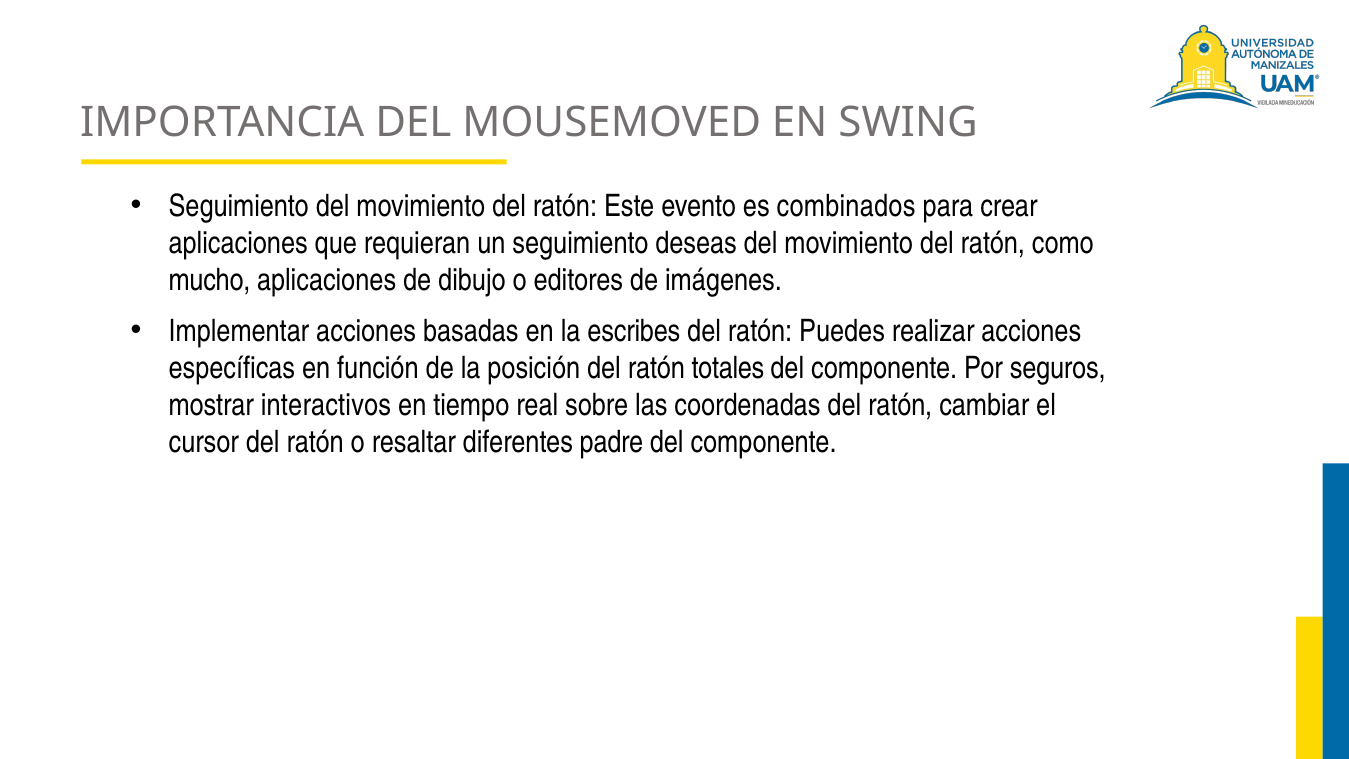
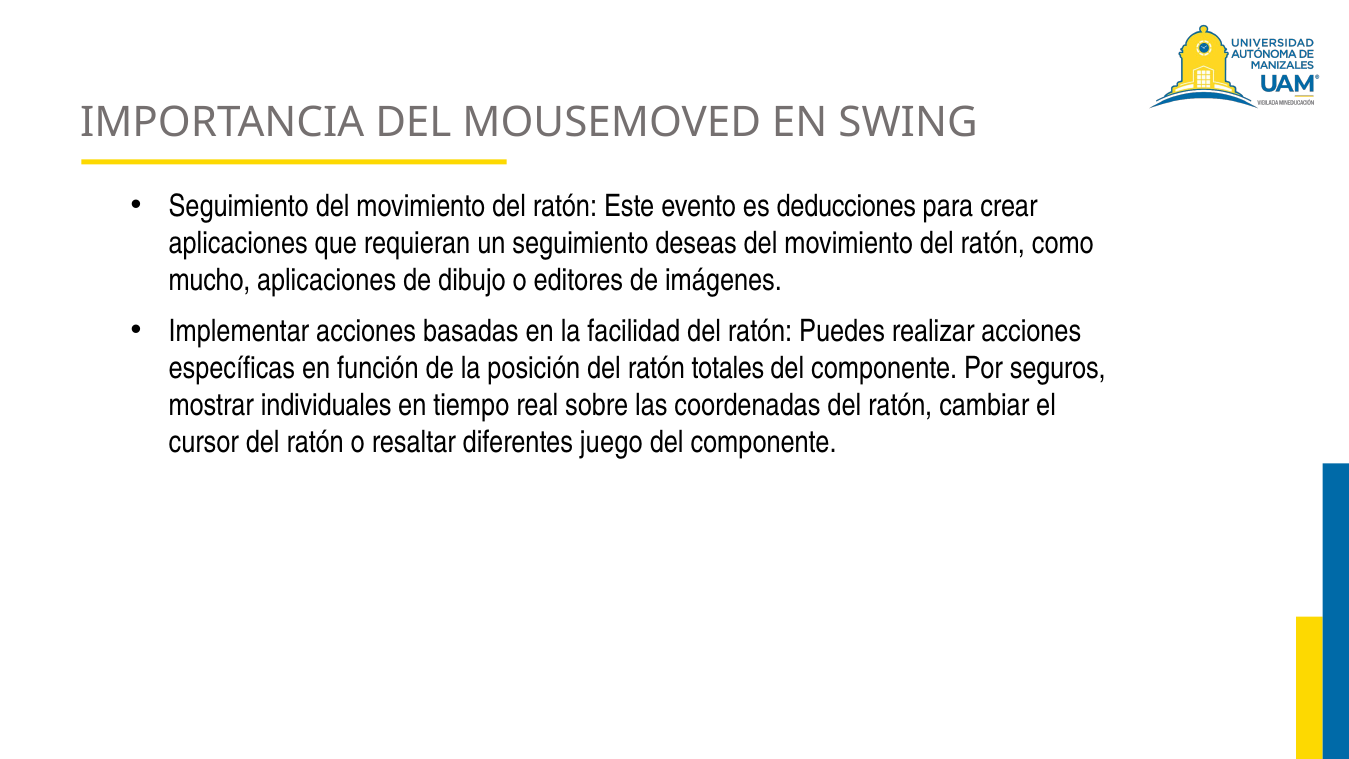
combinados: combinados -> deducciones (846, 206)
escribes: escribes -> facilidad (634, 331)
interactivos: interactivos -> individuales (326, 405)
padre: padre -> juego (611, 442)
